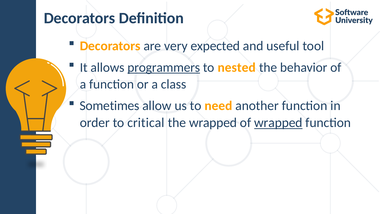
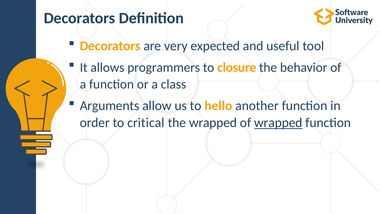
programmers underline: present -> none (164, 67)
nested: nested -> closure (237, 67)
Sometimes: Sometimes -> Arguments (110, 106)
need: need -> hello (218, 106)
